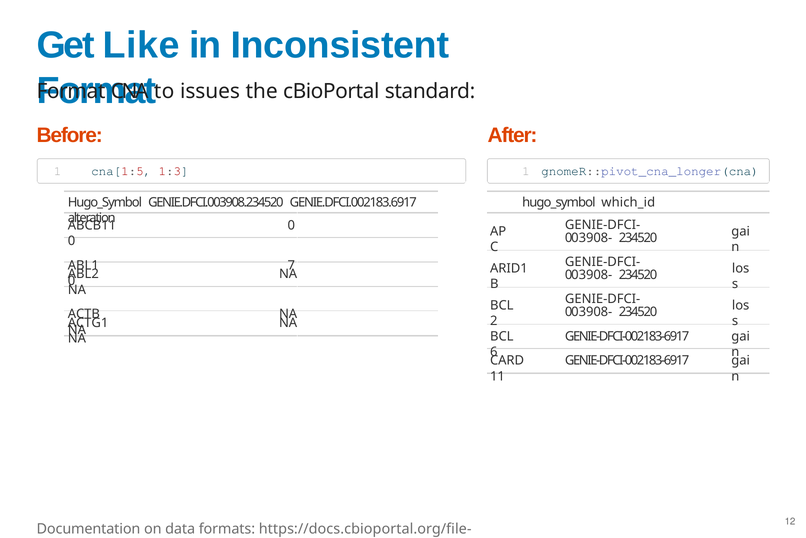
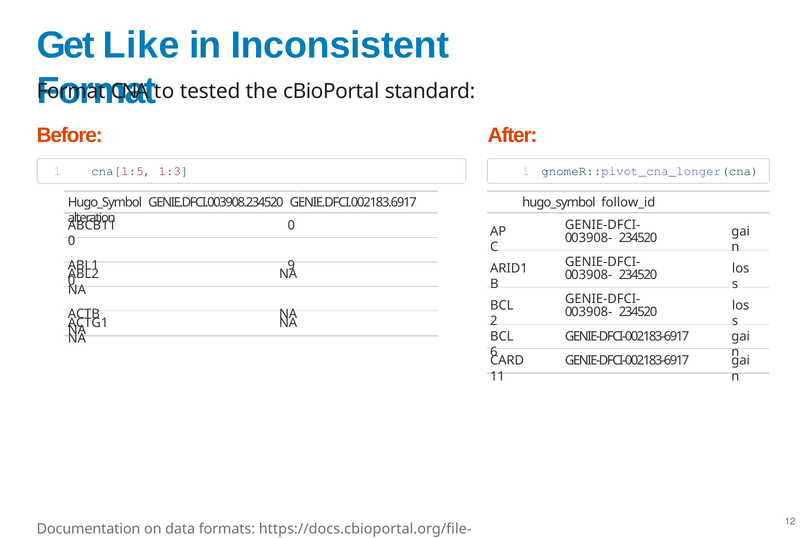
issues: issues -> tested (210, 91)
which_id: which_id -> follow_id (628, 202)
7: 7 -> 9 (291, 265)
